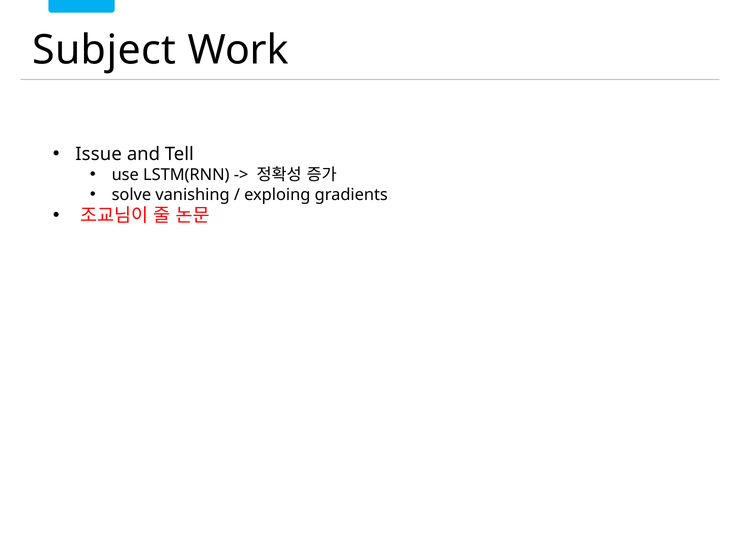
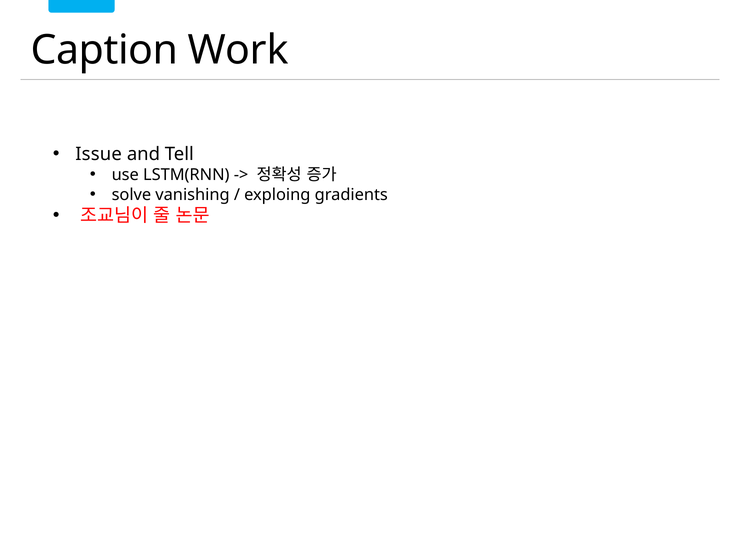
Subject: Subject -> Caption (105, 50)
